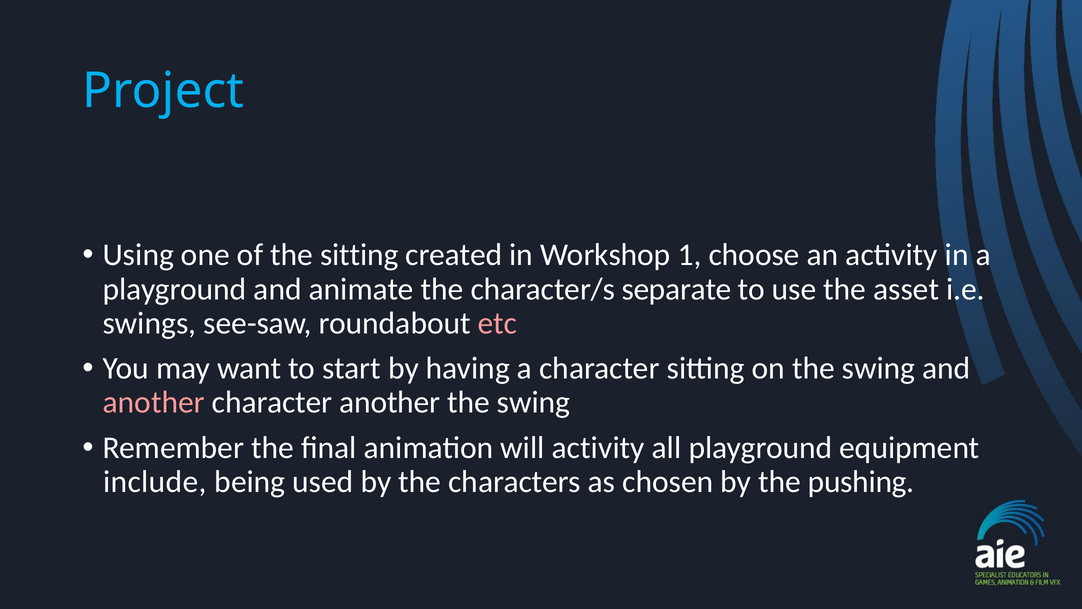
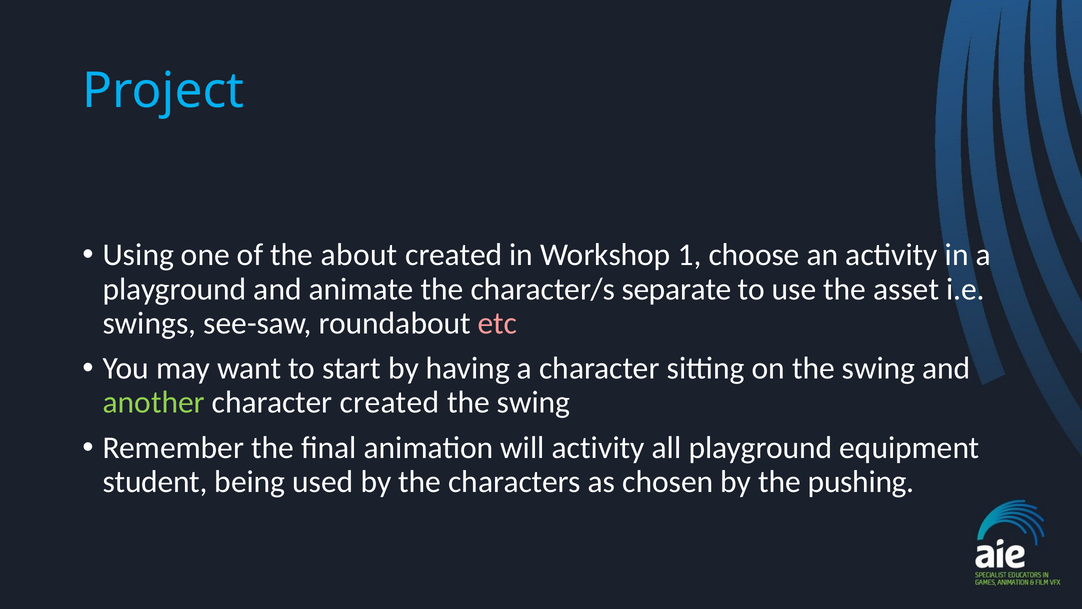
the sitting: sitting -> about (359, 255)
another colour: pink -> light green (154, 402)
character another: another -> created (390, 402)
include: include -> student (155, 482)
